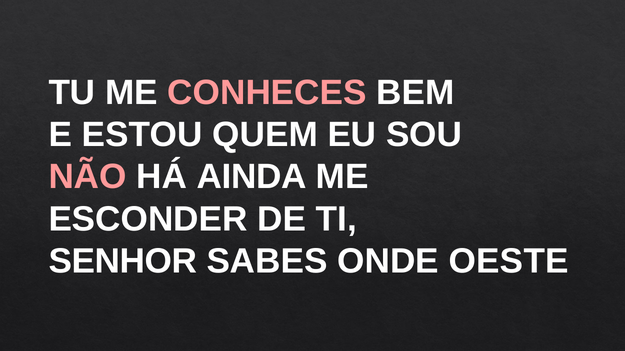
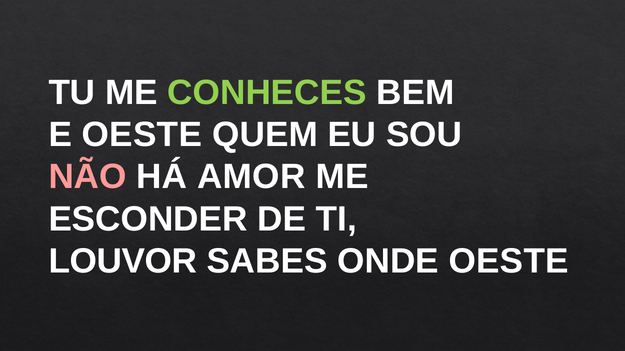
CONHECES colour: pink -> light green (267, 93)
E ESTOU: ESTOU -> OESTE (142, 135)
AINDA: AINDA -> AMOR (251, 177)
SENHOR: SENHOR -> LOUVOR (123, 262)
